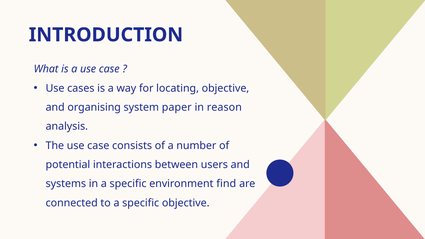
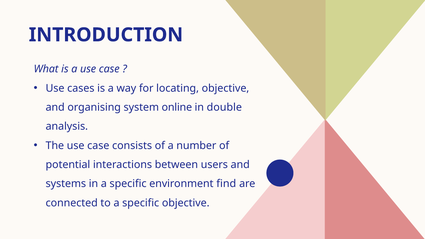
paper: paper -> online (177, 107)
reason: reason -> double (224, 107)
